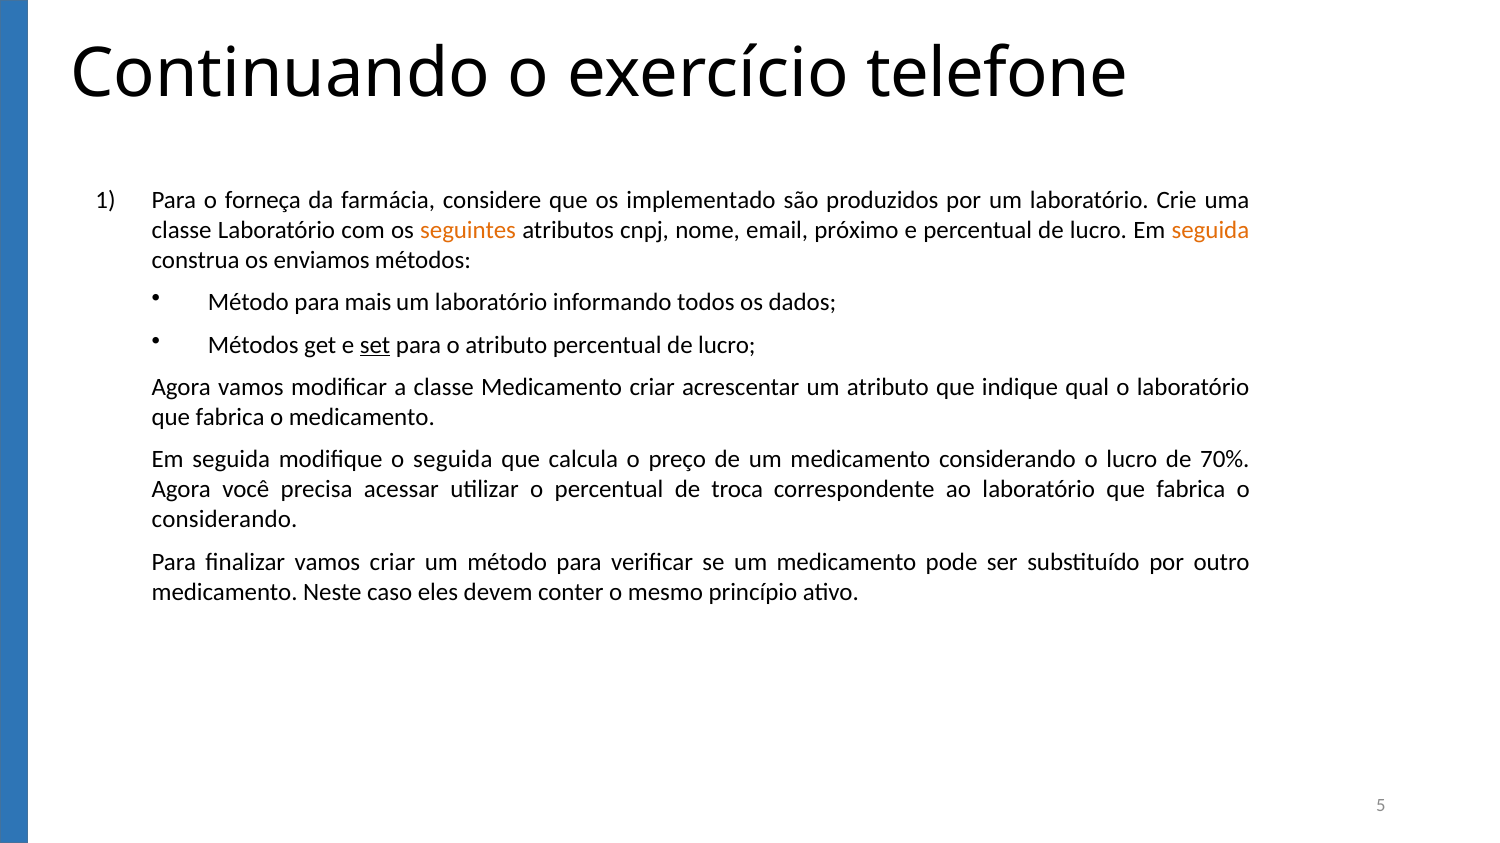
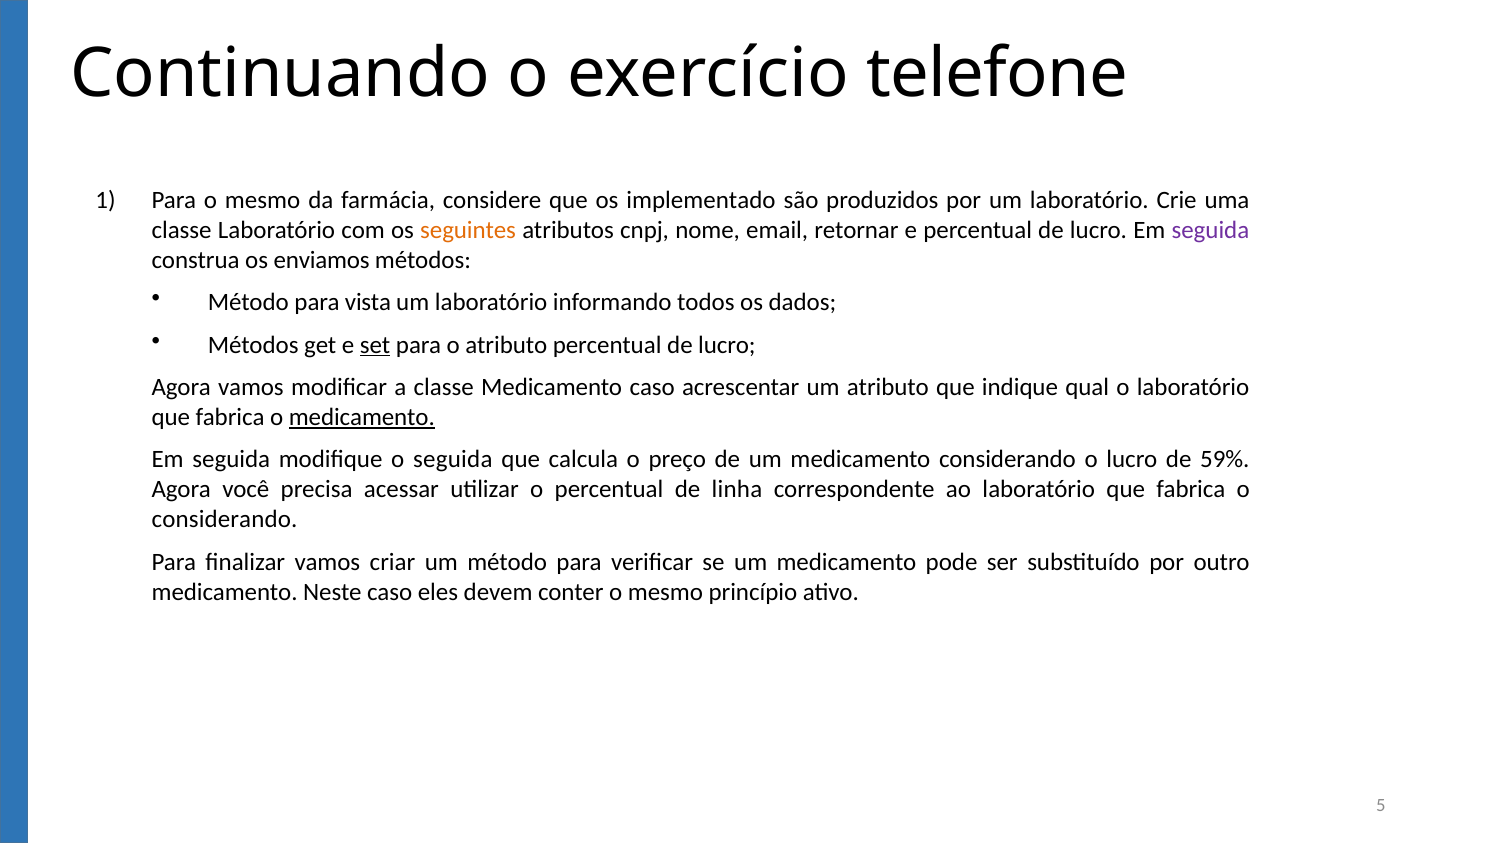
Para o forneça: forneça -> mesmo (263, 200)
próximo: próximo -> retornar (856, 230)
seguida colour: orange -> purple (1210, 230)
mais: mais -> vista (368, 303)
Medicamento criar: criar -> caso (652, 388)
medicamento underline: none -> present (362, 418)
70%: 70% -> 59% (1225, 460)
troca: troca -> linha (737, 490)
